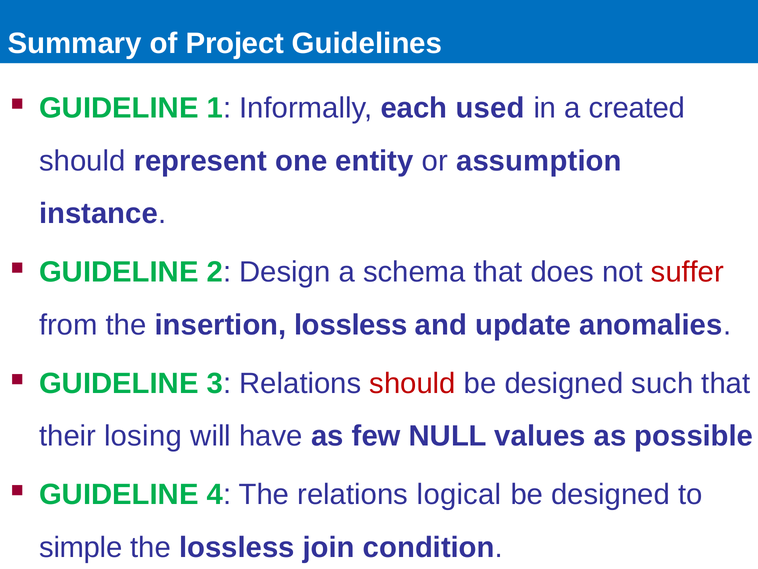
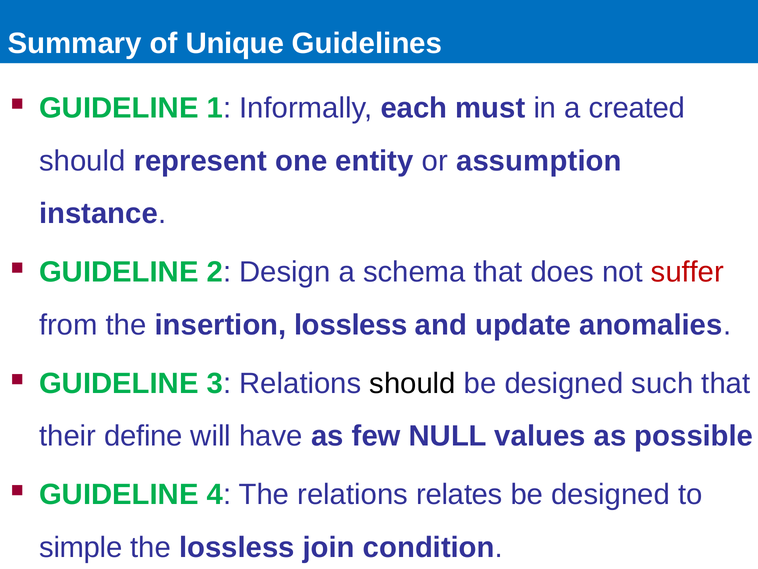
Project: Project -> Unique (235, 44)
used: used -> must (490, 108)
should colour: red -> black (413, 383)
losing: losing -> define (143, 436)
logical: logical -> relates (459, 494)
